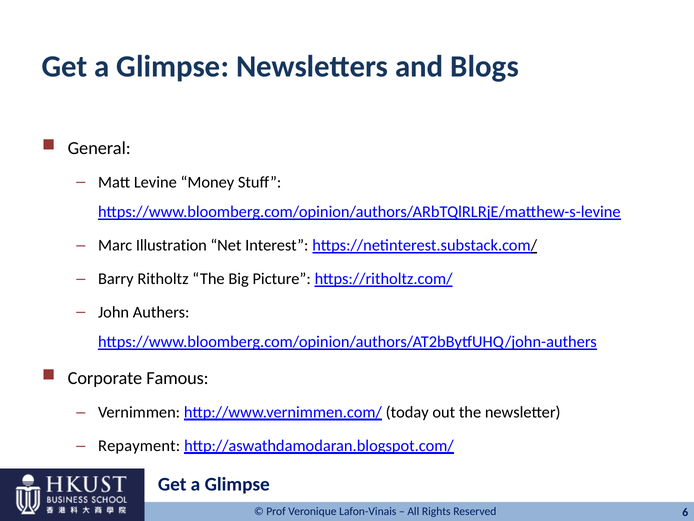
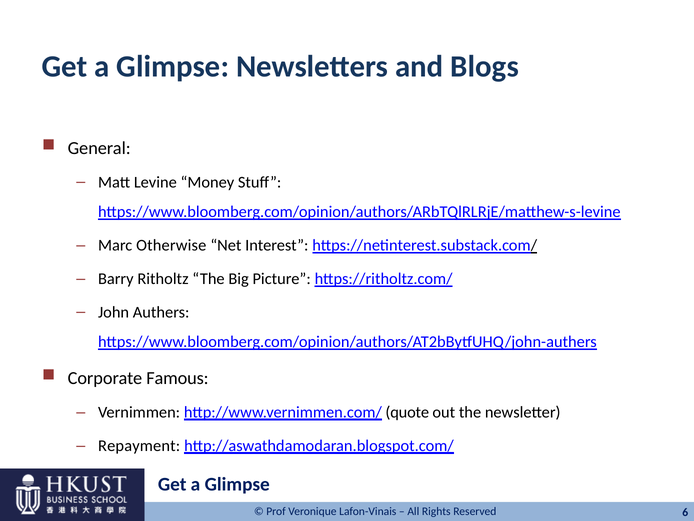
Illustration: Illustration -> Otherwise (171, 245)
today: today -> quote (407, 412)
